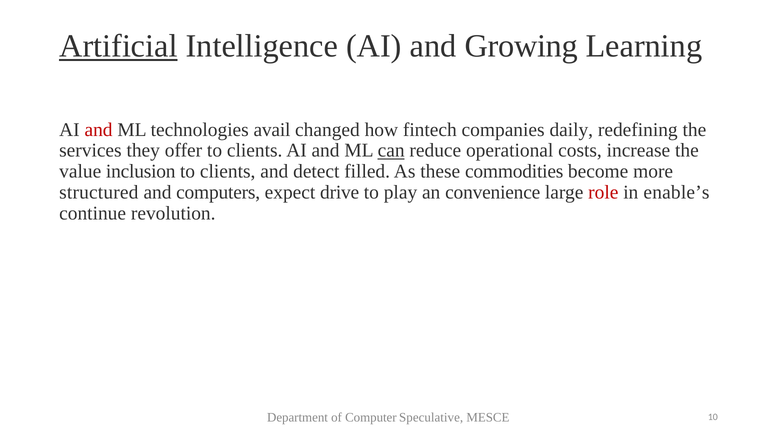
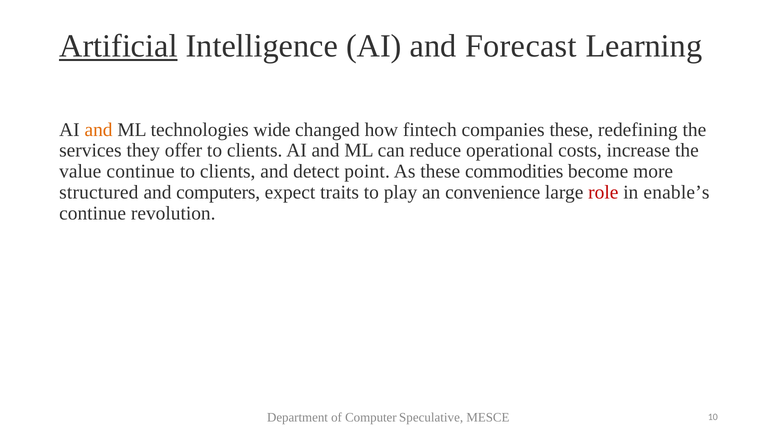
Growing: Growing -> Forecast (521, 46)
and colour: red -> orange (99, 130)
avail: avail -> wide (272, 130)
companies daily: daily -> these (571, 130)
can underline: present -> none (391, 151)
value inclusion: inclusion -> continue (141, 172)
filled: filled -> point (367, 172)
drive: drive -> traits (340, 193)
